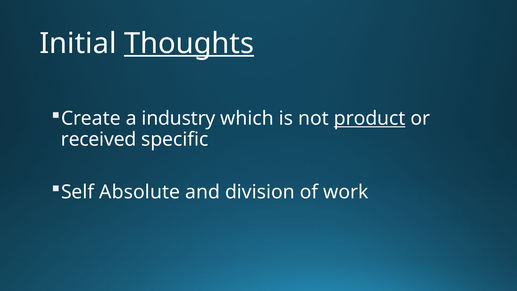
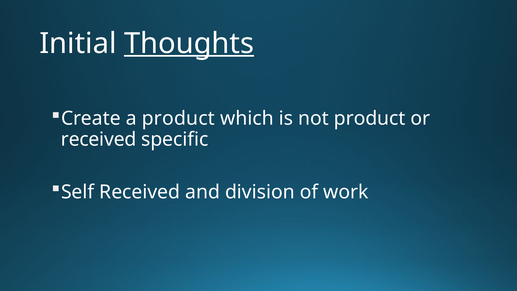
a industry: industry -> product (178, 118)
product underline: present -> none (370, 118)
Self Absolute: Absolute -> Received (140, 192)
